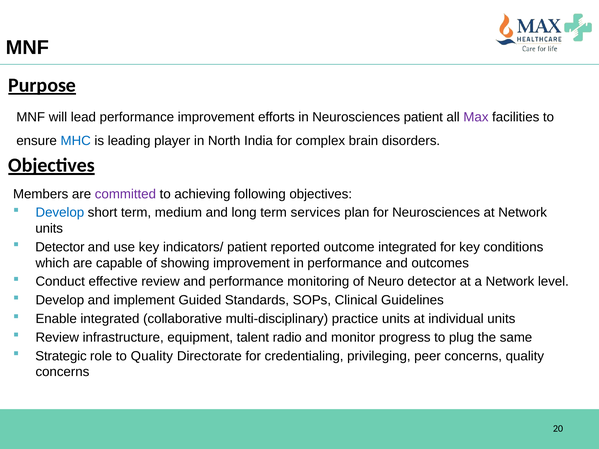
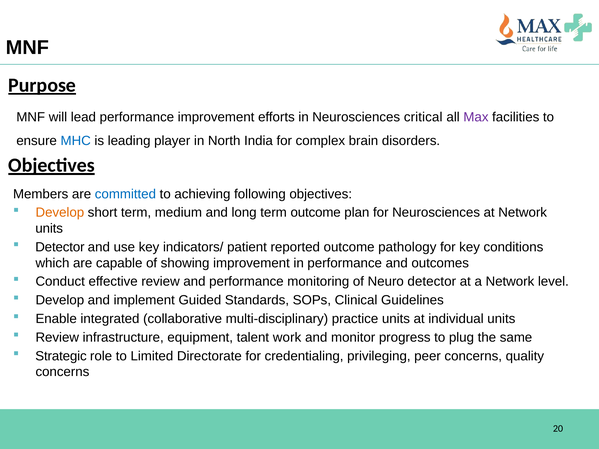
Neurosciences patient: patient -> critical (423, 117)
committed colour: purple -> blue (125, 194)
Develop colour: blue -> orange (60, 213)
term services: services -> outcome (316, 213)
outcome integrated: integrated -> pathology (407, 247)
radio: radio -> work (287, 338)
to Quality: Quality -> Limited (152, 356)
